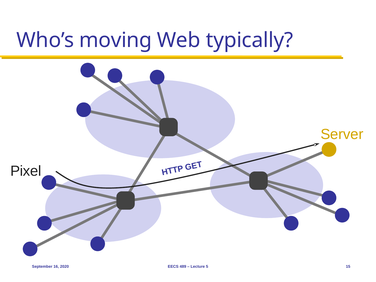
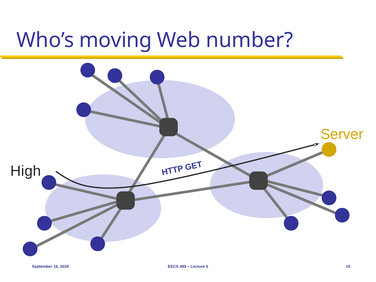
typically: typically -> number (250, 40)
Pixel: Pixel -> High (26, 171)
